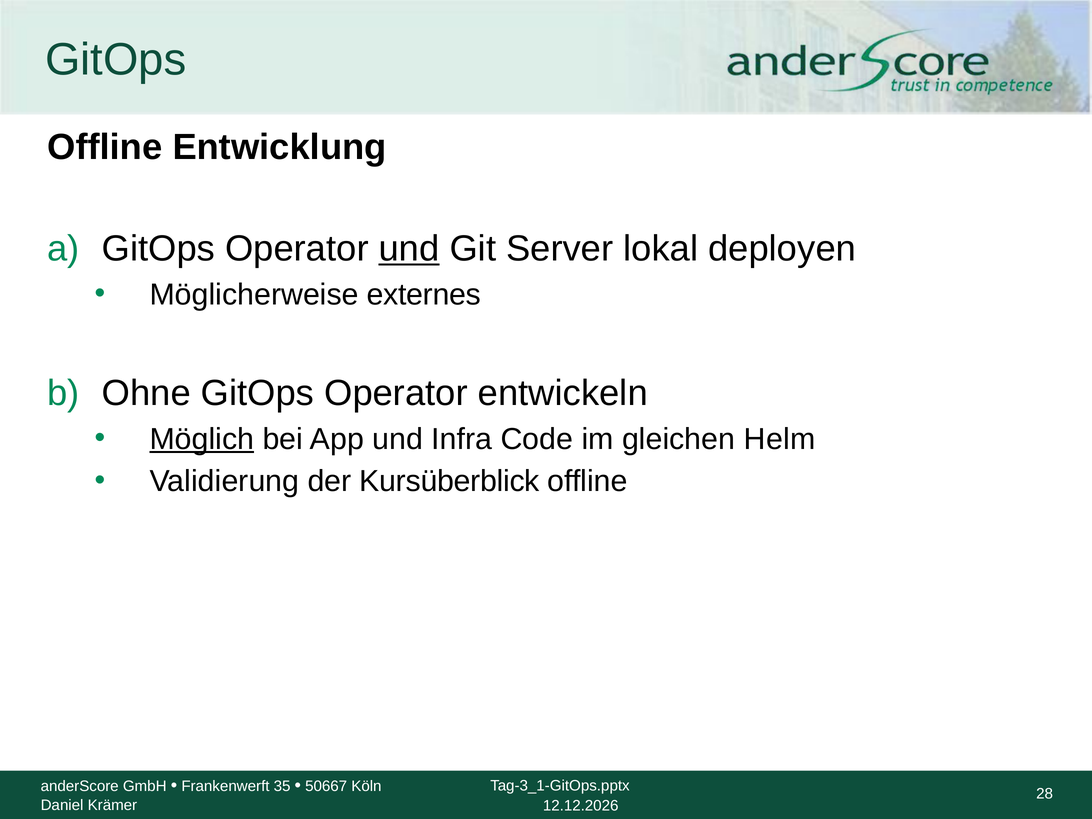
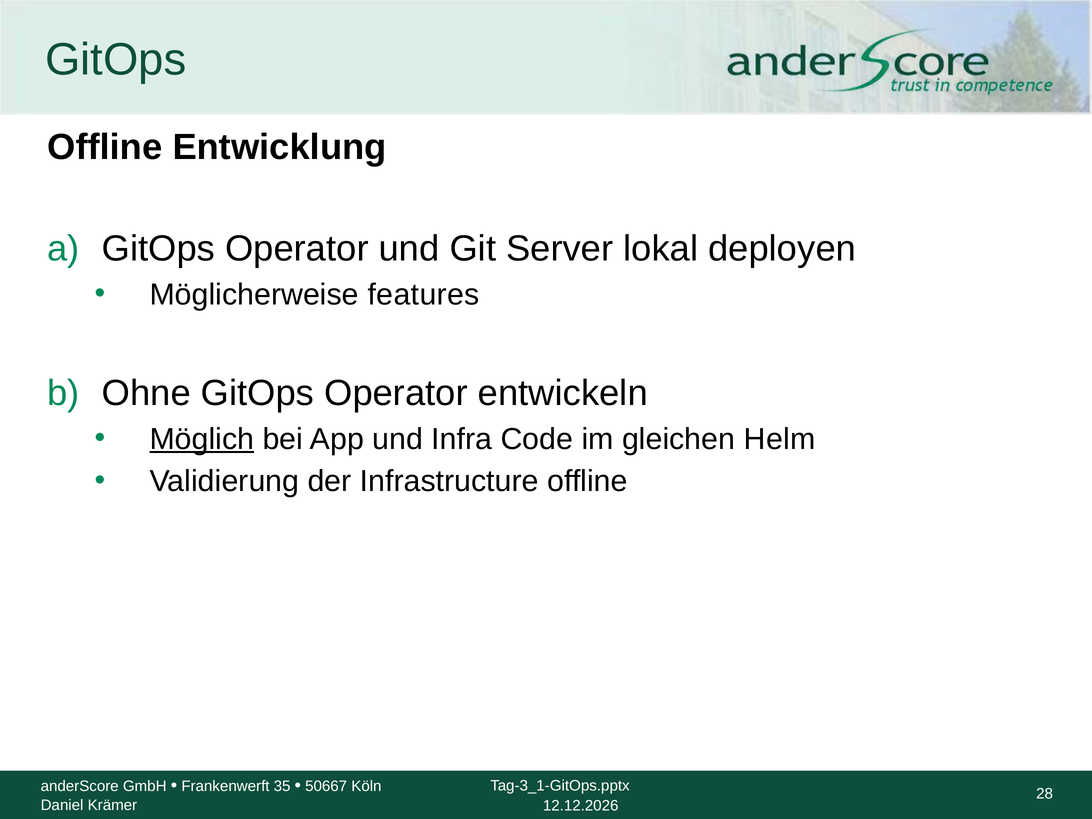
und underline: present -> none (409, 249)
externes: externes -> features (424, 295)
Kursüberblick: Kursüberblick -> Infrastructure (449, 481)
